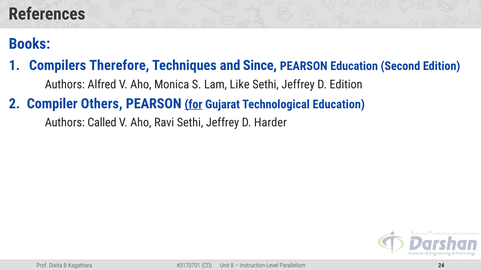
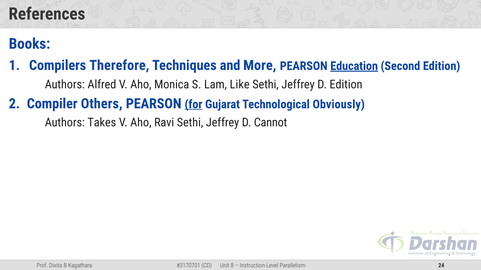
Since: Since -> More (260, 65)
Education underline: none -> present (354, 66)
Technological Education: Education -> Obviously (339, 105)
Called: Called -> Takes (102, 123)
Harder: Harder -> Cannot (271, 123)
